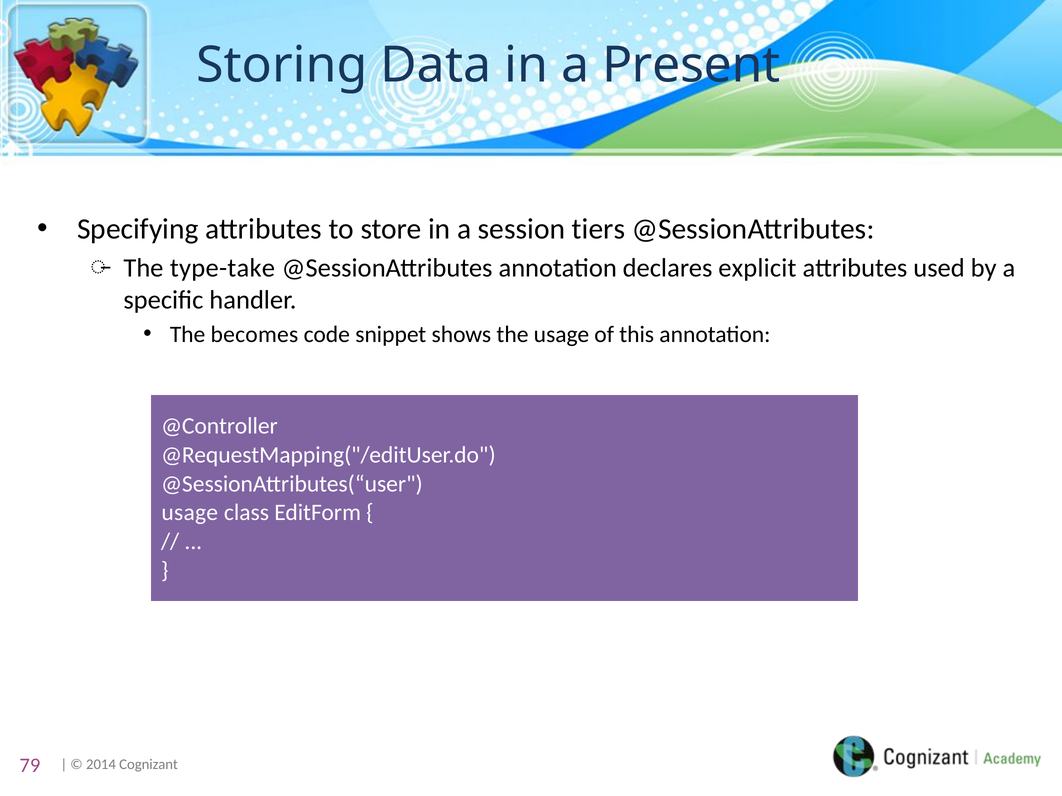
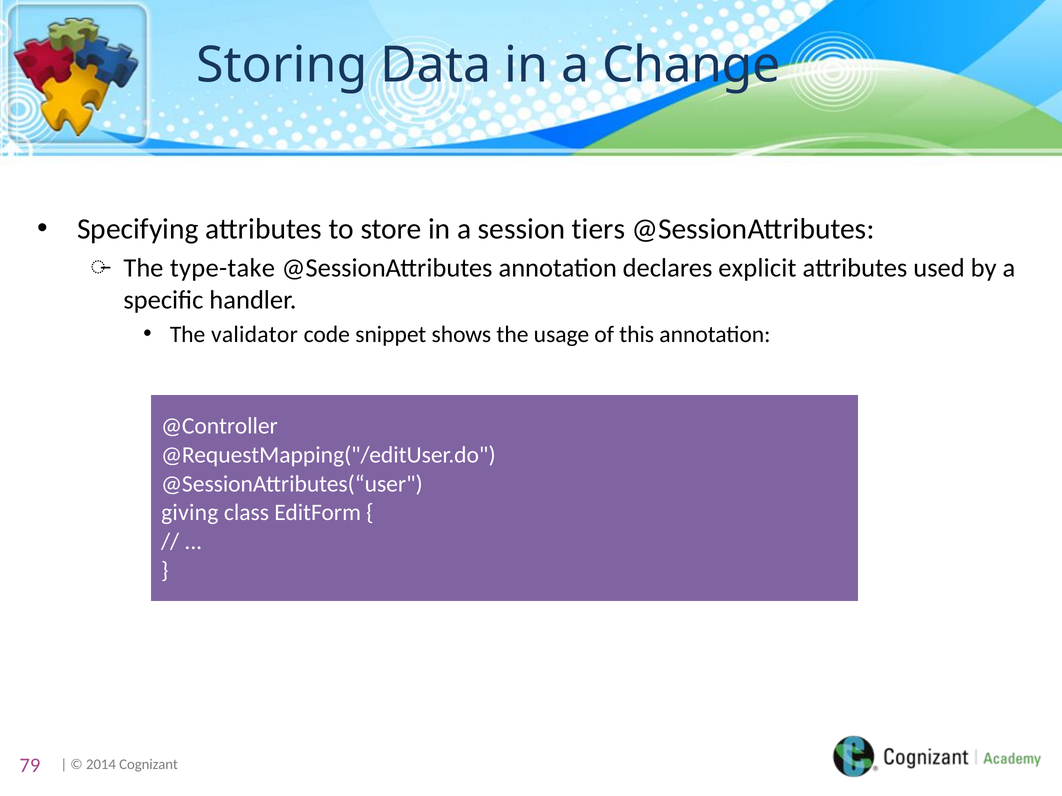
Present: Present -> Change (691, 65)
becomes: becomes -> validator (254, 335)
usage: usage -> giving (190, 513)
